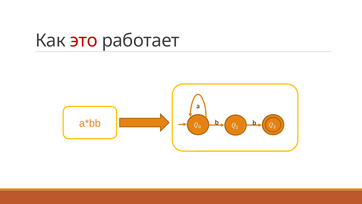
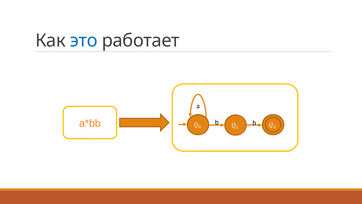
это colour: red -> blue (84, 41)
